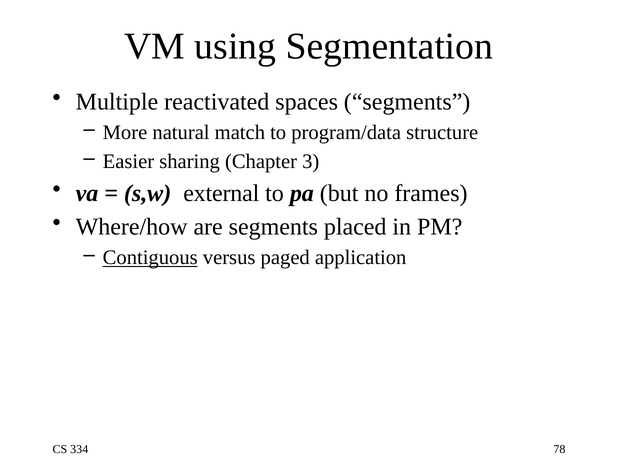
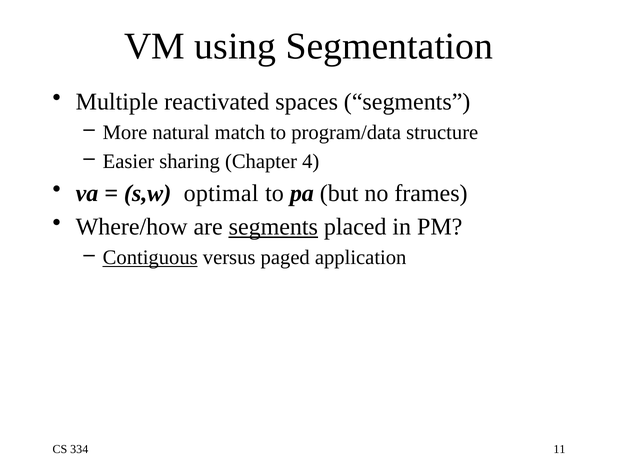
3: 3 -> 4 (311, 161)
external: external -> optimal (221, 193)
segments underline: none -> present (273, 227)
78: 78 -> 11 (559, 449)
